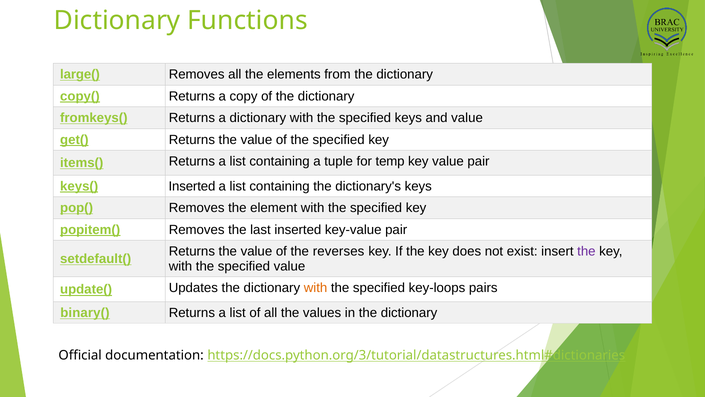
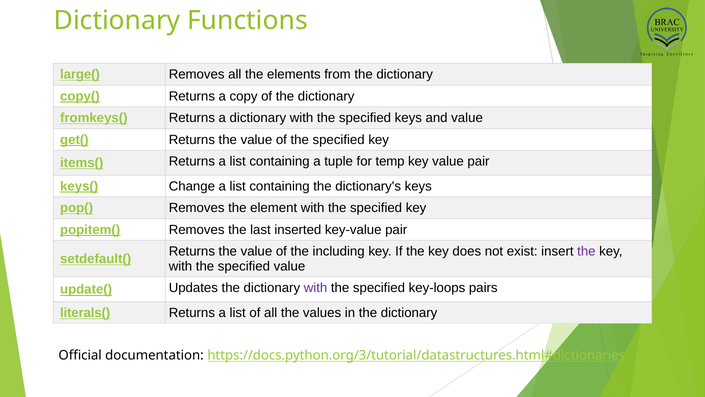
keys( Inserted: Inserted -> Change (192, 186)
reverses: reverses -> including (339, 251)
with colour: orange -> purple (316, 288)
binary(: binary( -> literals( (85, 312)
